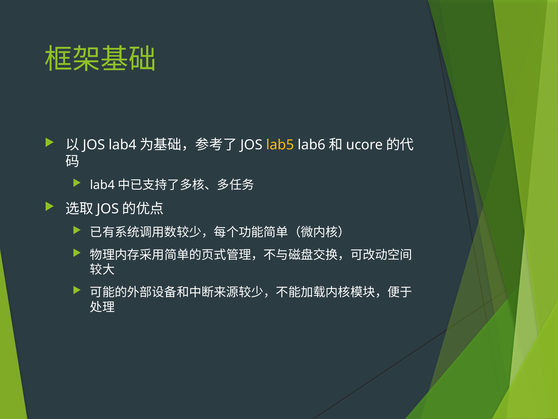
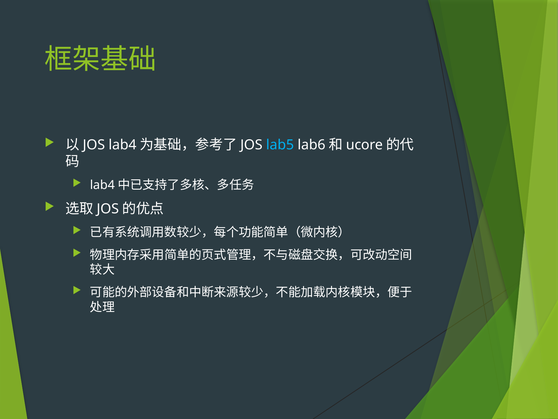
lab5 colour: yellow -> light blue (280, 145)
